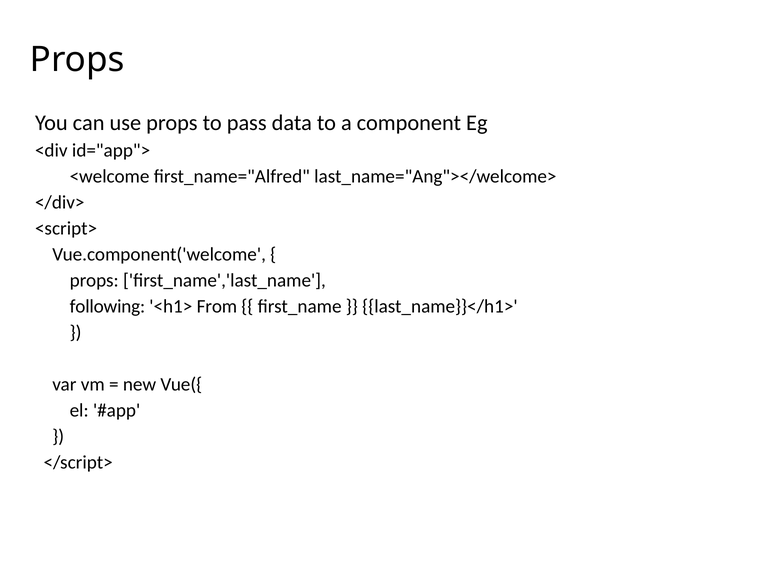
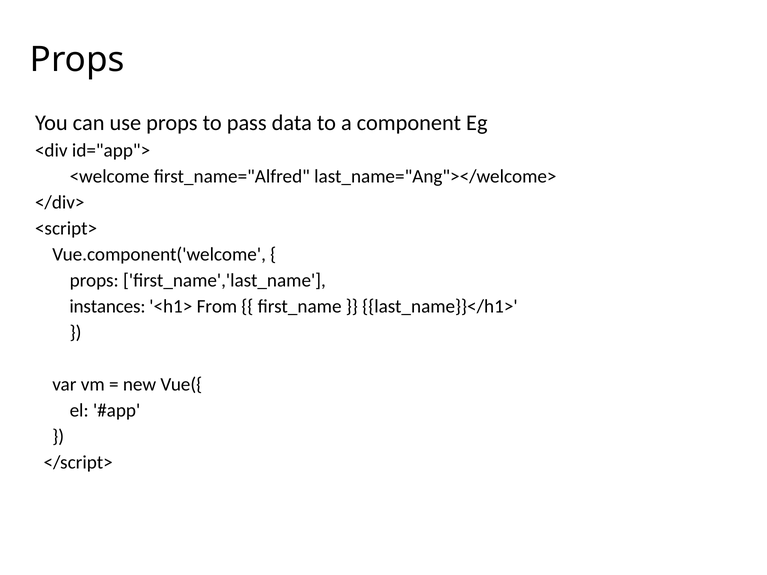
following: following -> instances (107, 307)
